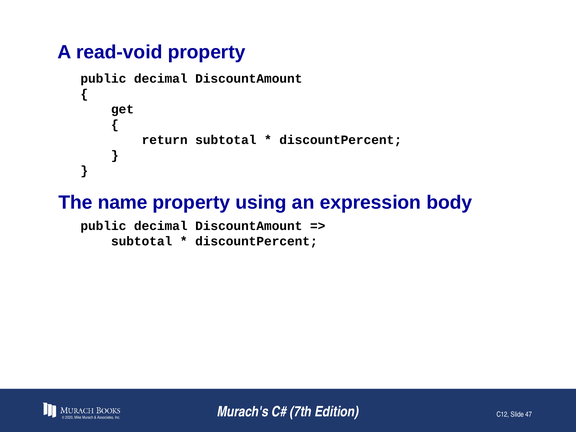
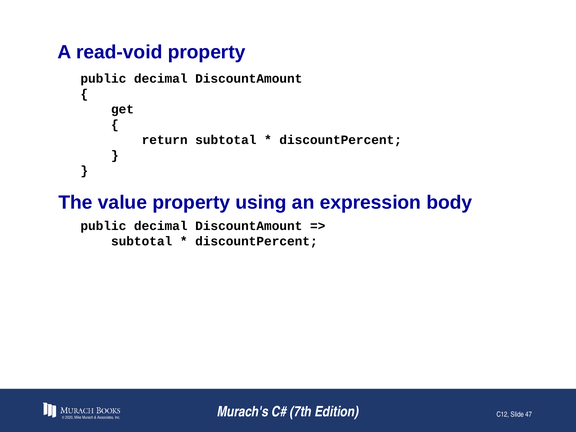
name: name -> value (123, 202)
